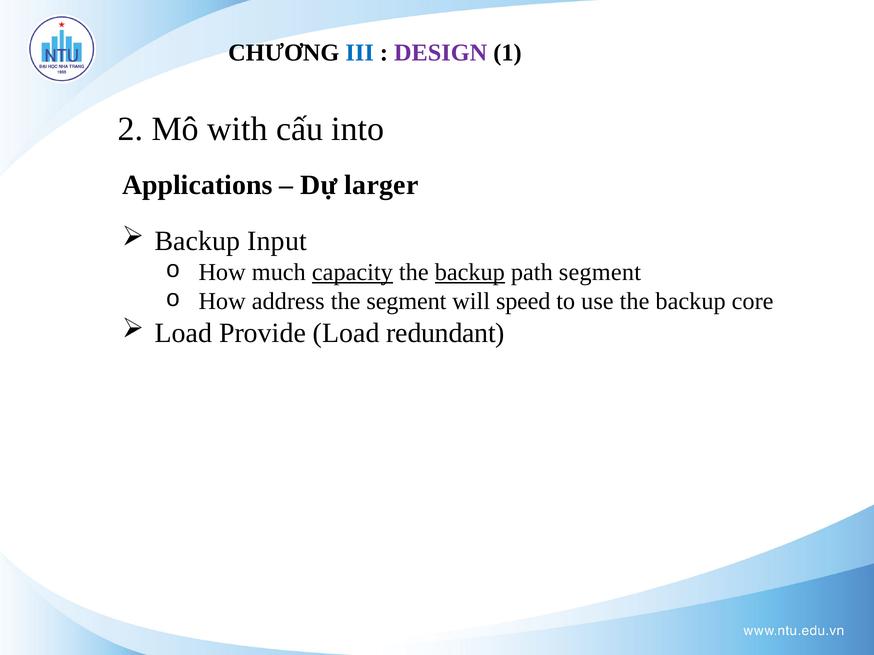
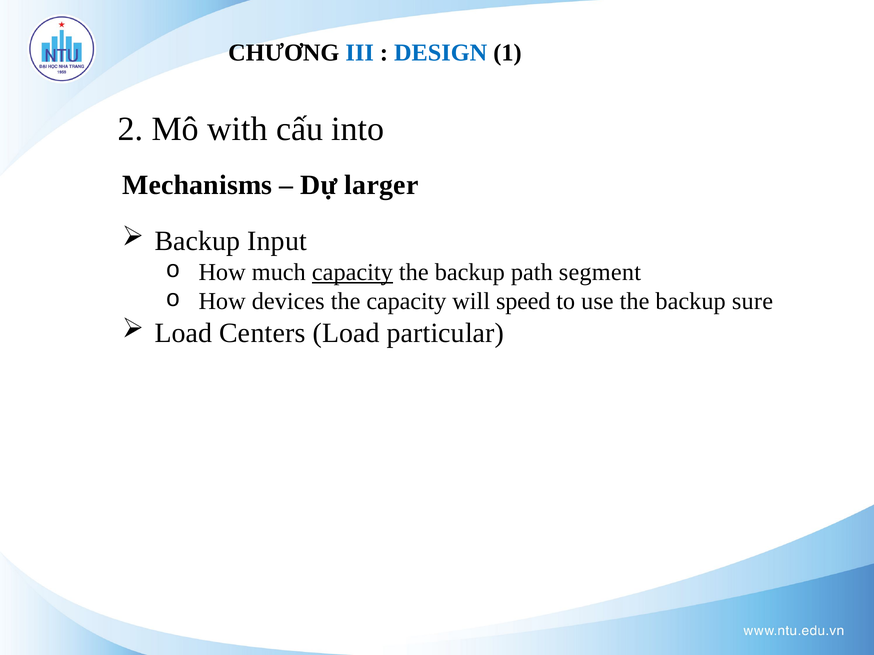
DESIGN colour: purple -> blue (441, 53)
Applications: Applications -> Mechanisms (197, 185)
backup underline: present -> none (470, 273)
address: address -> devices (288, 302)
the segment: segment -> capacity (406, 302)
core: core -> sure (752, 302)
Provide: Provide -> Centers (262, 333)
redundant: redundant -> particular (445, 333)
